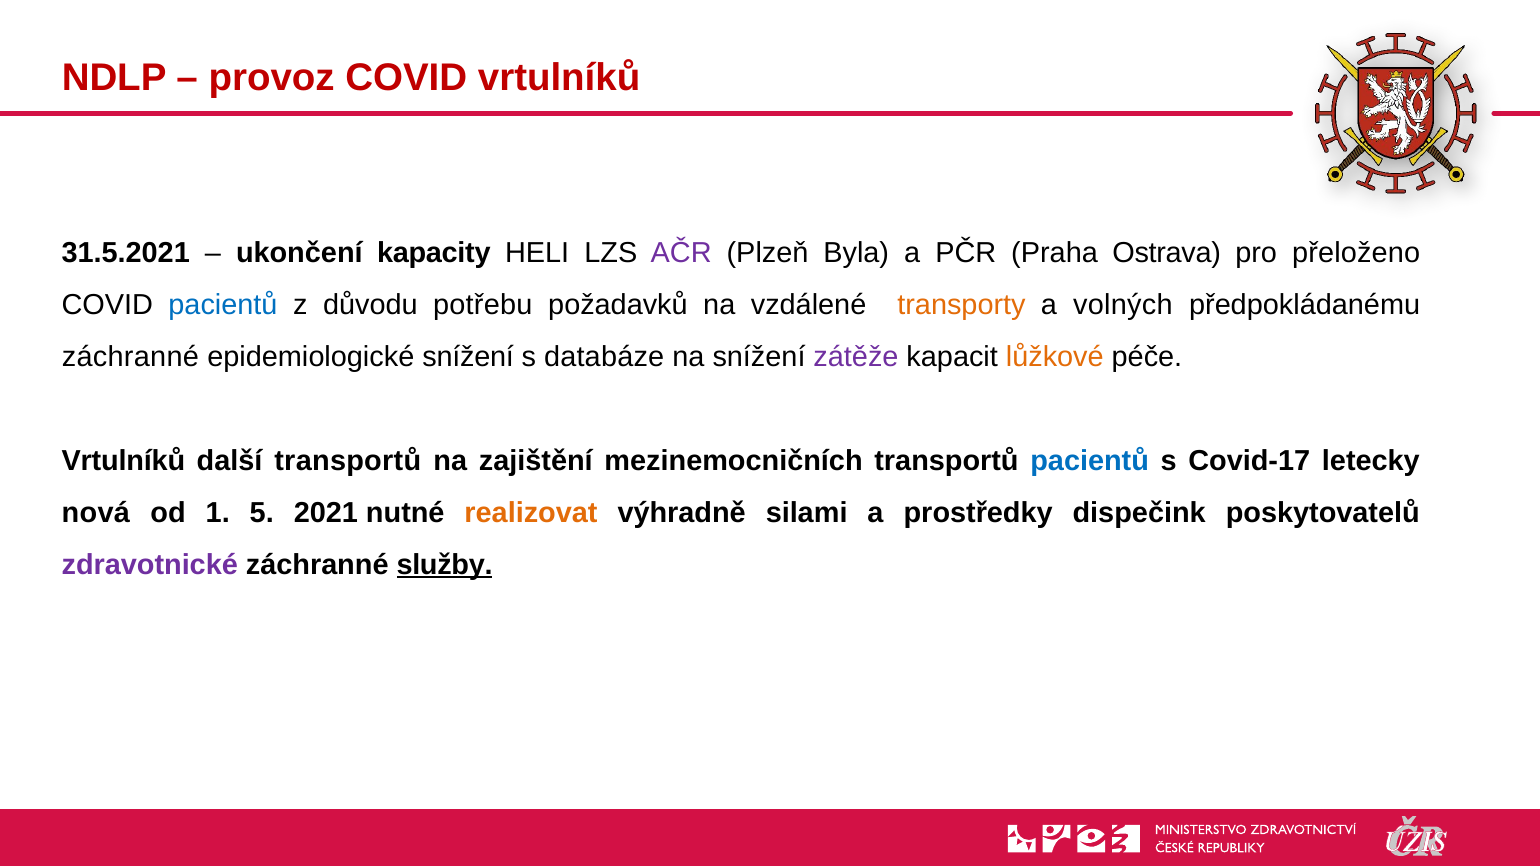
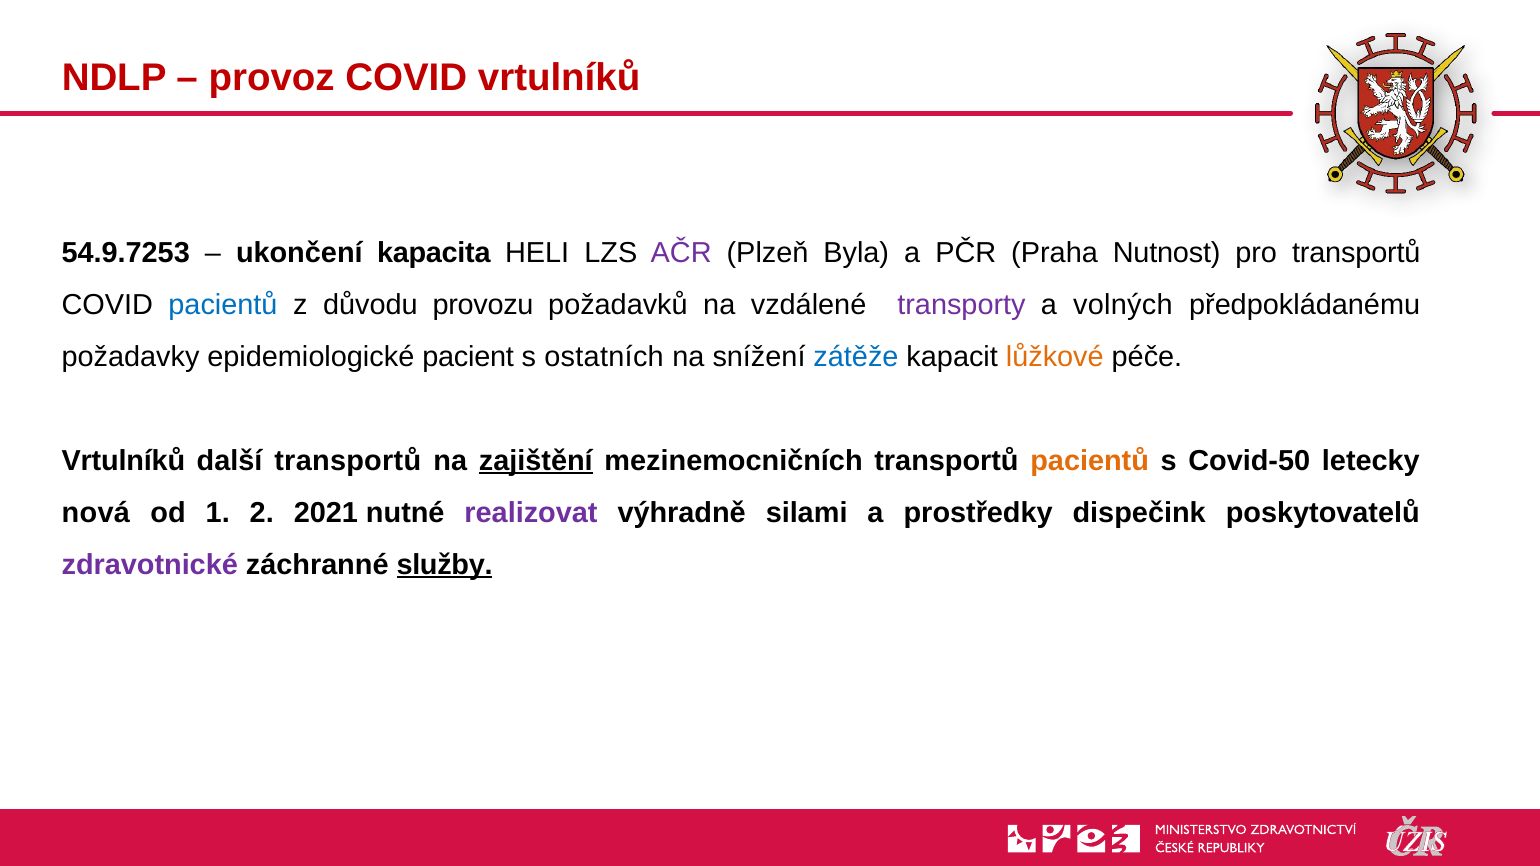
31.5.2021: 31.5.2021 -> 54.9.7253 (126, 253)
kapacity: kapacity -> kapacita (434, 253)
Ostrava: Ostrava -> Nutnost (1167, 253)
pro přeloženo: přeloženo -> transportů (1356, 253)
potřebu: potřebu -> provozu (483, 305)
transporty colour: orange -> purple (961, 305)
záchranné: záchranné -> požadavky (131, 357)
epidemiologické snížení: snížení -> pacient (468, 357)
databáze: databáze -> ostatních (604, 357)
zátěže colour: purple -> blue (856, 357)
zajištění underline: none -> present (536, 461)
pacientů colour: blue -> orange (1090, 461)
Covid-17: Covid-17 -> Covid-50 (1249, 461)
5: 5 -> 2 (262, 513)
realizovat colour: orange -> purple (531, 513)
